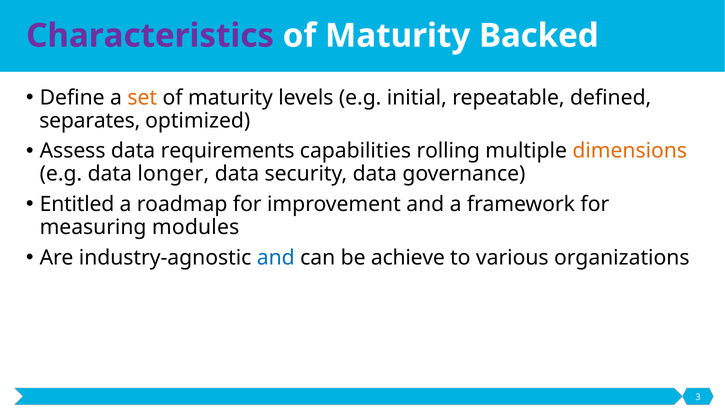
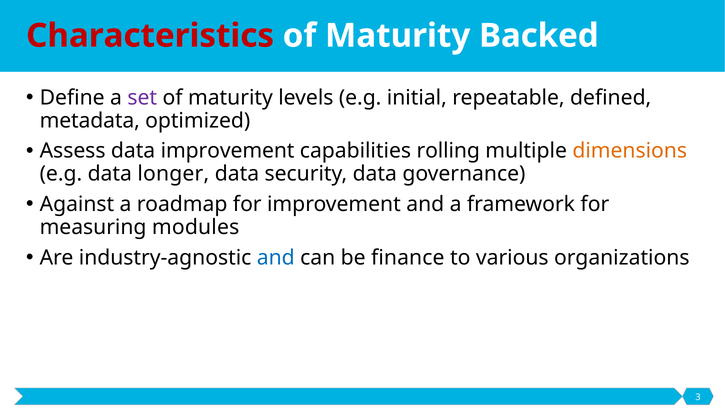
Characteristics colour: purple -> red (150, 36)
set colour: orange -> purple (142, 98)
separates: separates -> metadata (90, 121)
data requirements: requirements -> improvement (228, 151)
Entitled: Entitled -> Against (77, 204)
achieve: achieve -> finance (408, 257)
